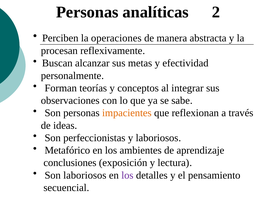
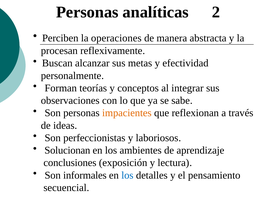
Metafórico: Metafórico -> Solucionan (67, 150)
Son laboriosos: laboriosos -> informales (85, 175)
los colour: purple -> blue (127, 175)
